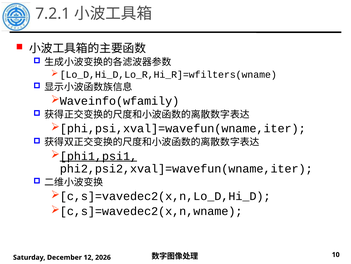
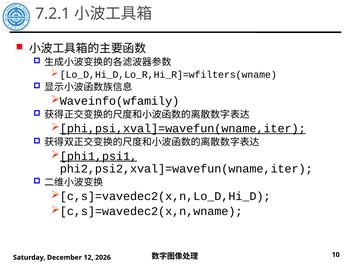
phi,psi,xval]=wavefun(wname,iter underline: none -> present (183, 128)
